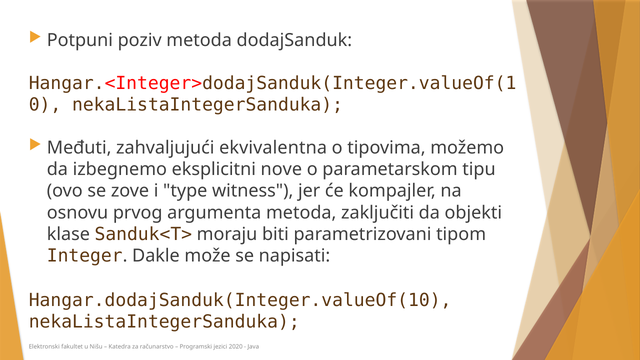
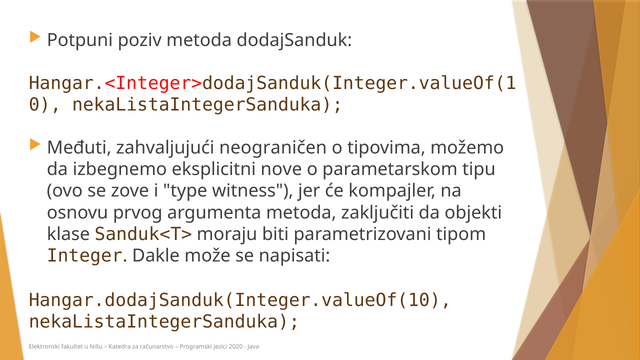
ekvivalentna: ekvivalentna -> neograničen (273, 148)
